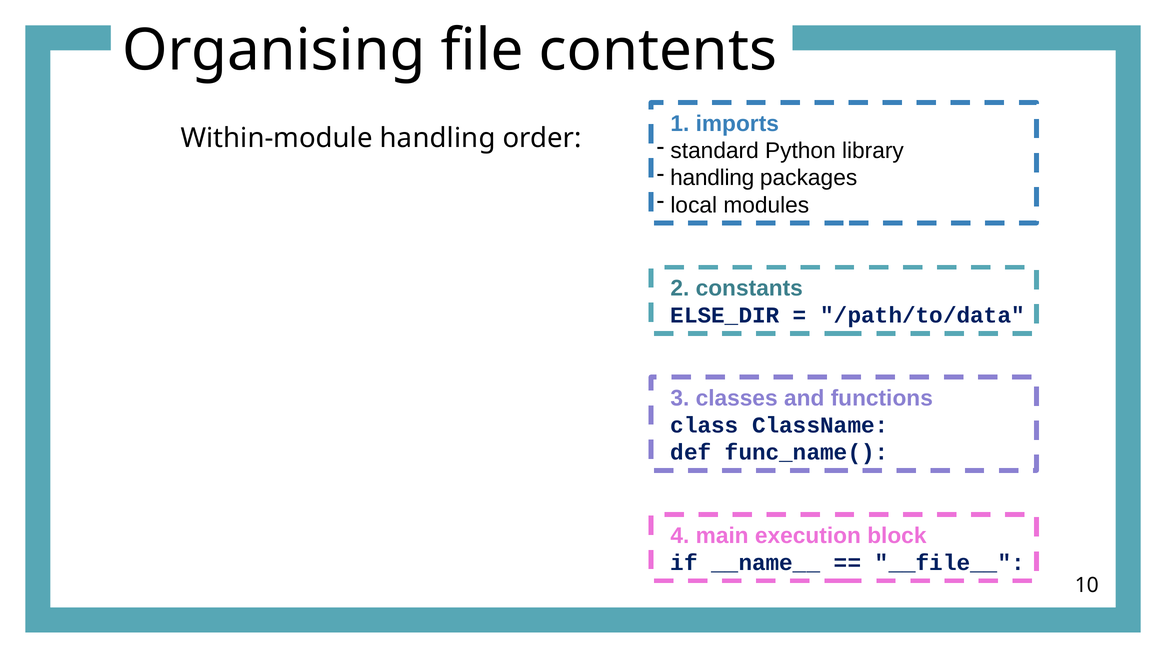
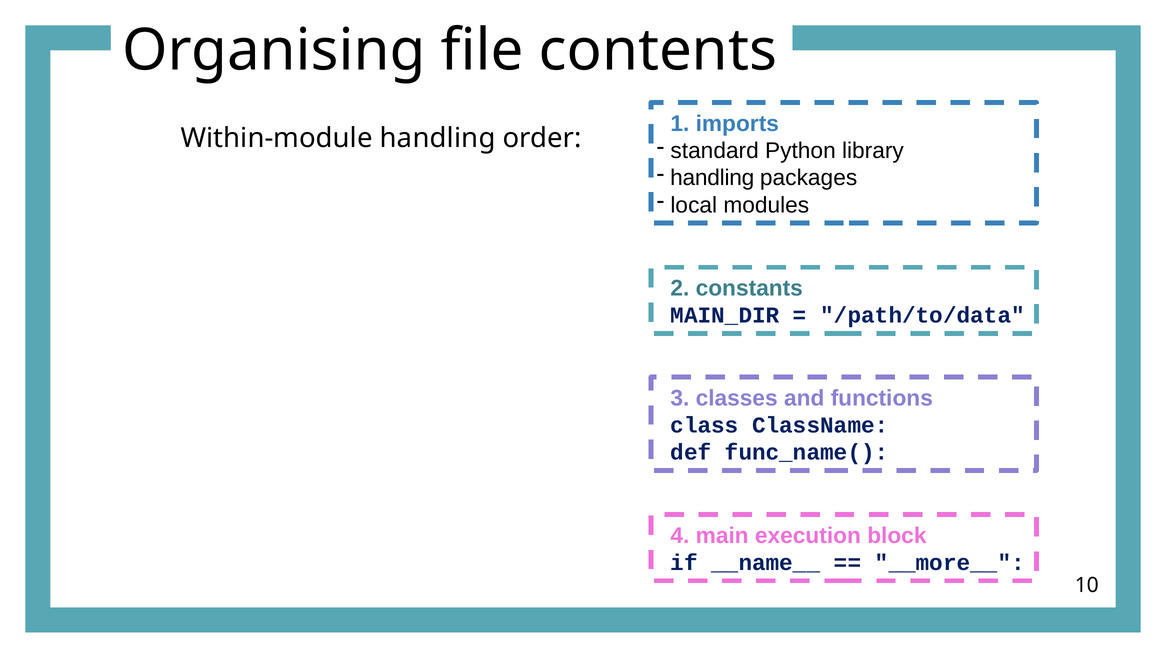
ELSE_DIR: ELSE_DIR -> MAIN_DIR (725, 315)
__file__: __file__ -> __more__ (950, 563)
